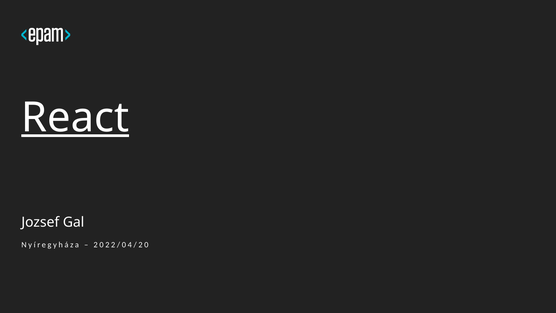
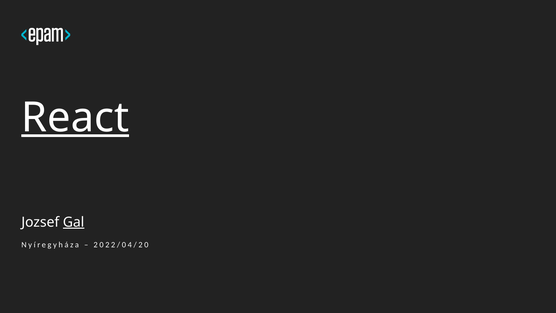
Gal underline: none -> present (74, 222)
